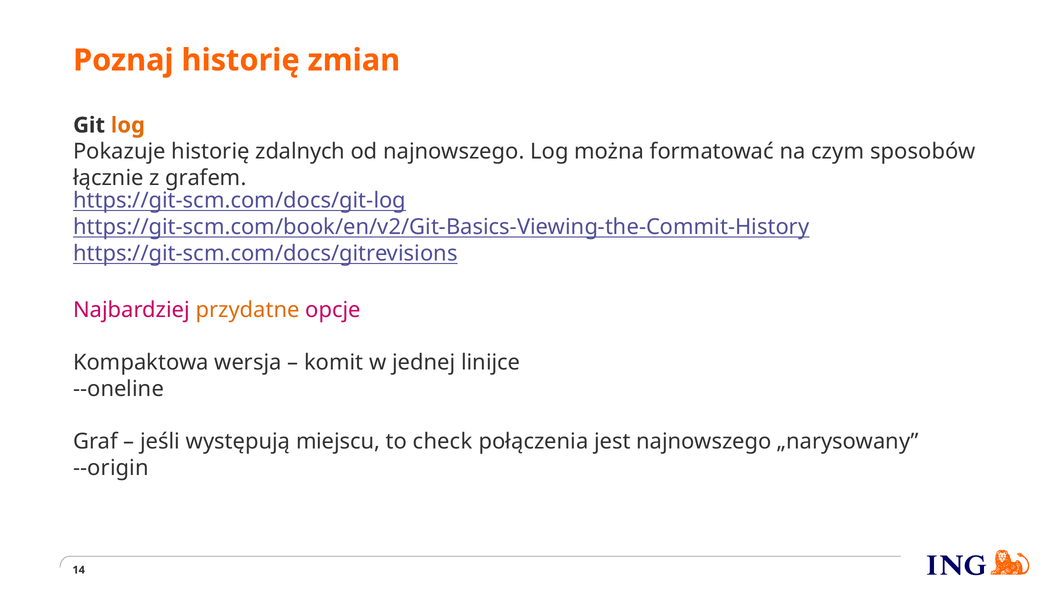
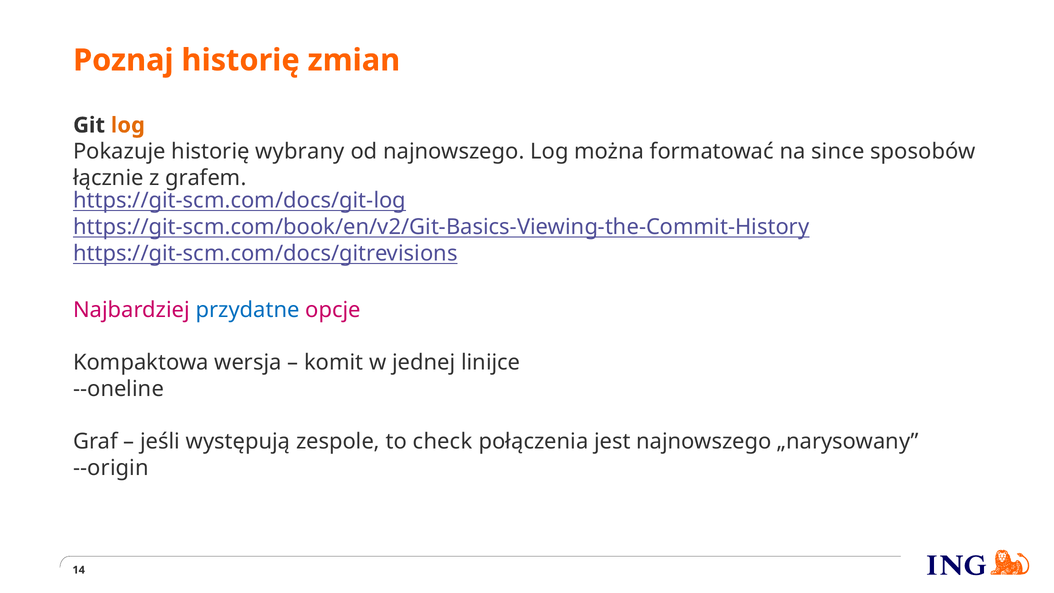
zdalnych: zdalnych -> wybrany (300, 152)
czym: czym -> since (838, 152)
przydatne colour: orange -> blue (248, 310)
miejscu: miejscu -> zespole (338, 442)
